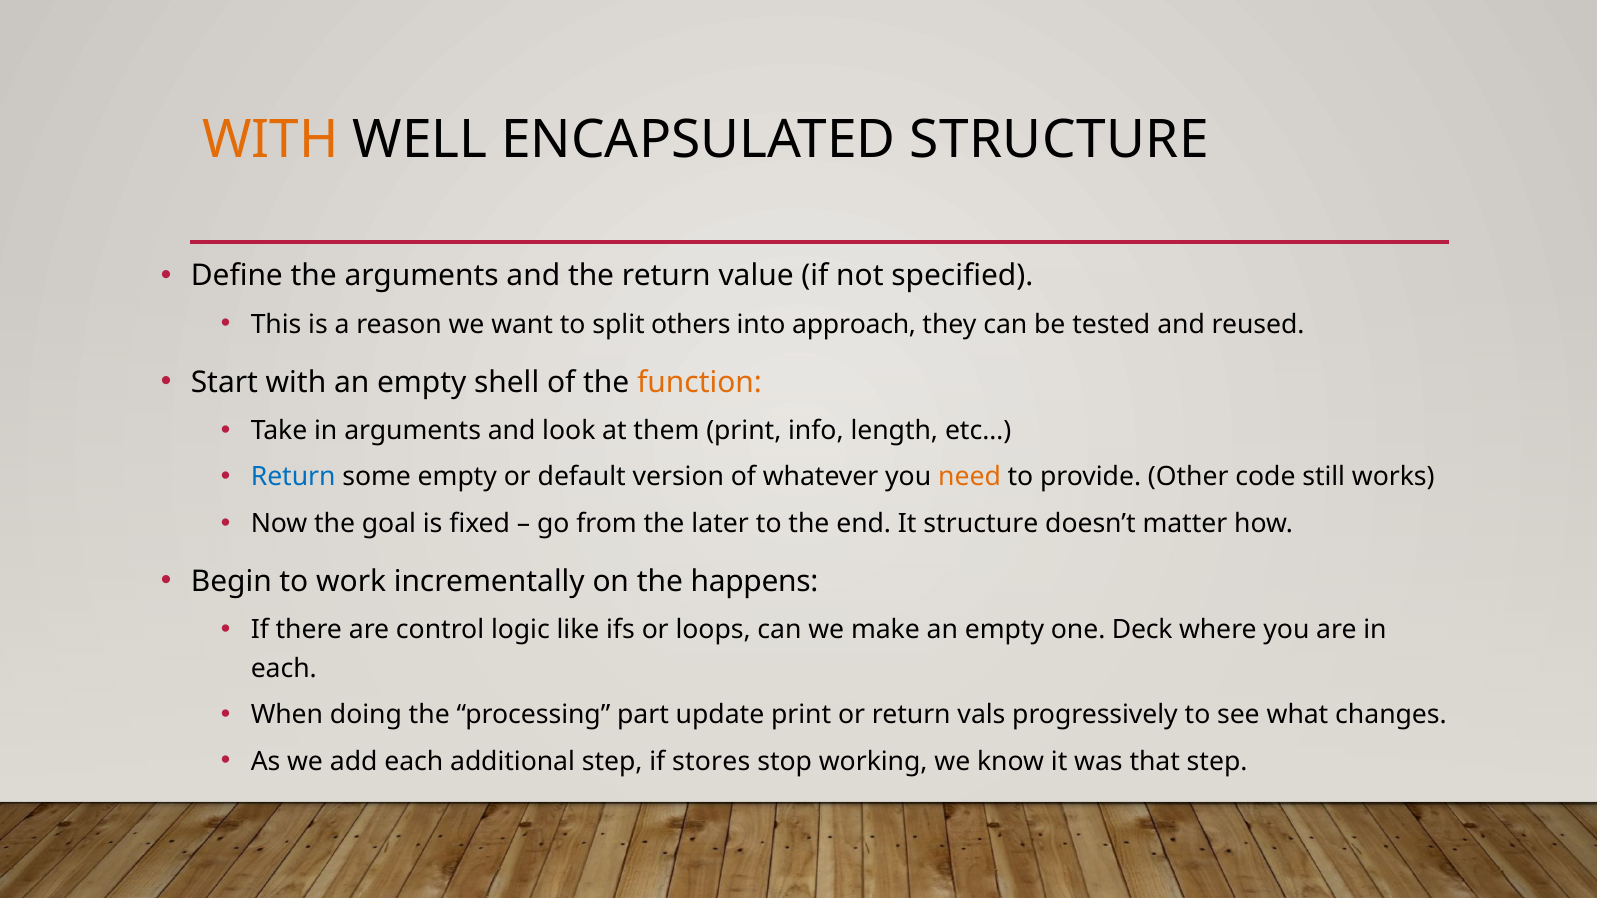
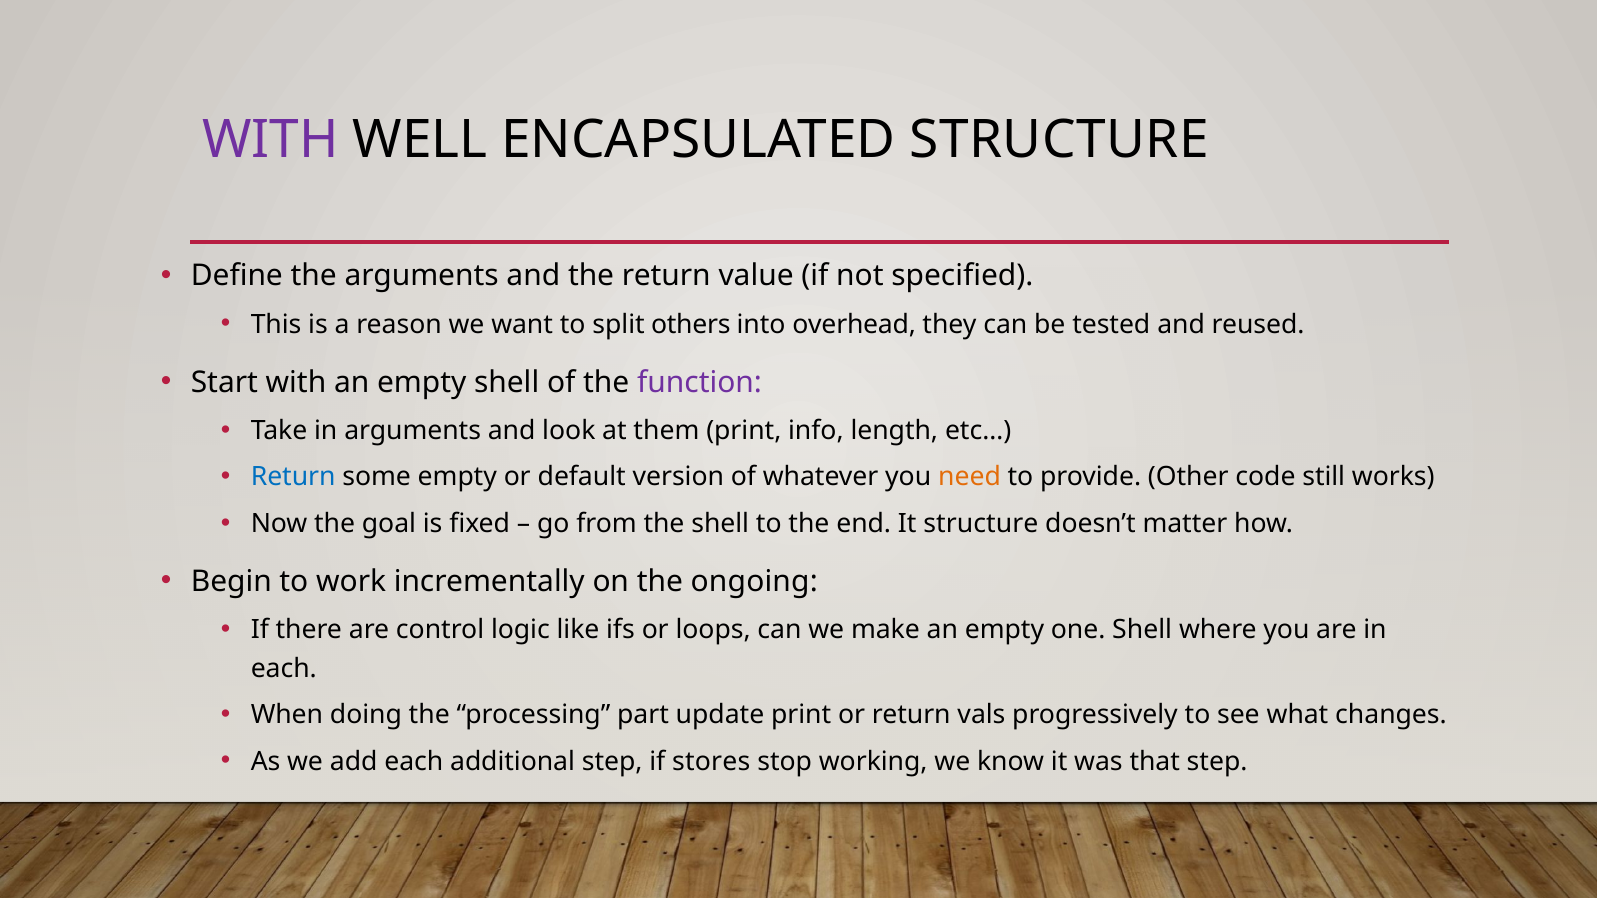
WITH colour: orange -> purple (270, 140)
approach: approach -> overhead (854, 324)
function colour: orange -> purple (700, 382)
the later: later -> shell (720, 524)
happens: happens -> ongoing (754, 582)
one Deck: Deck -> Shell (1142, 630)
